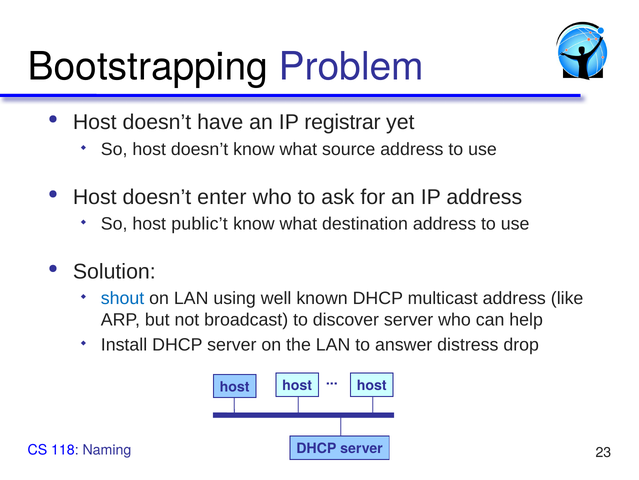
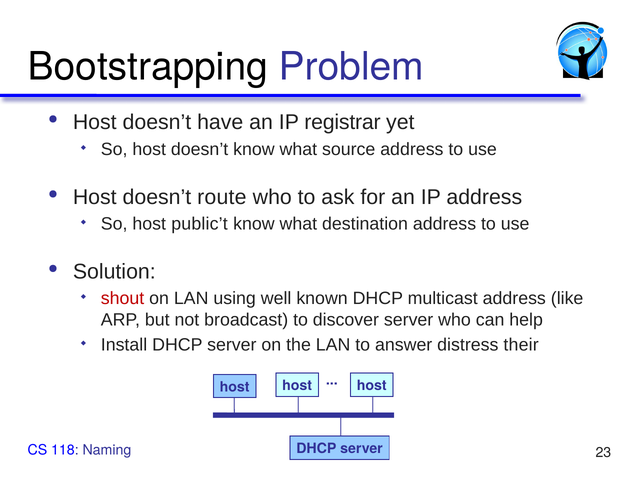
enter: enter -> route (222, 197)
shout colour: blue -> red (123, 298)
drop: drop -> their (521, 344)
